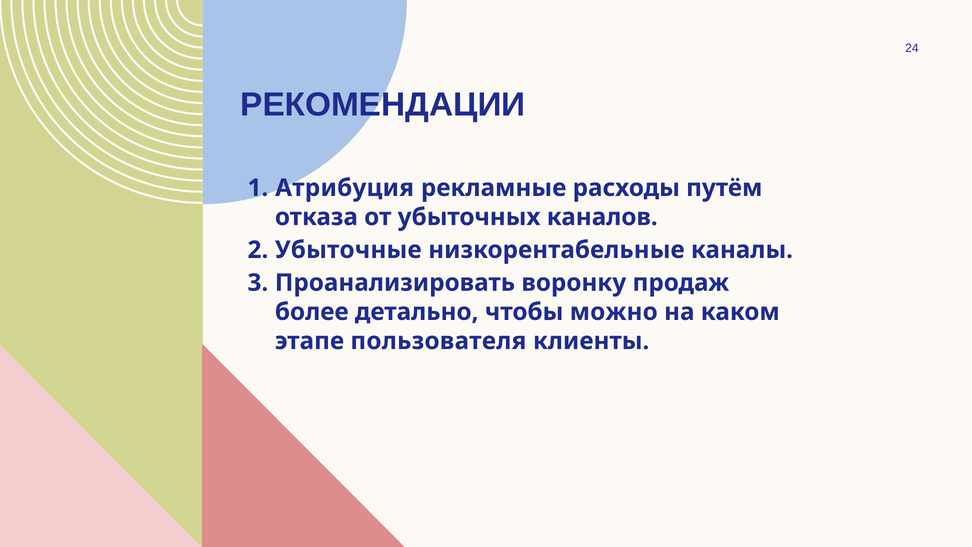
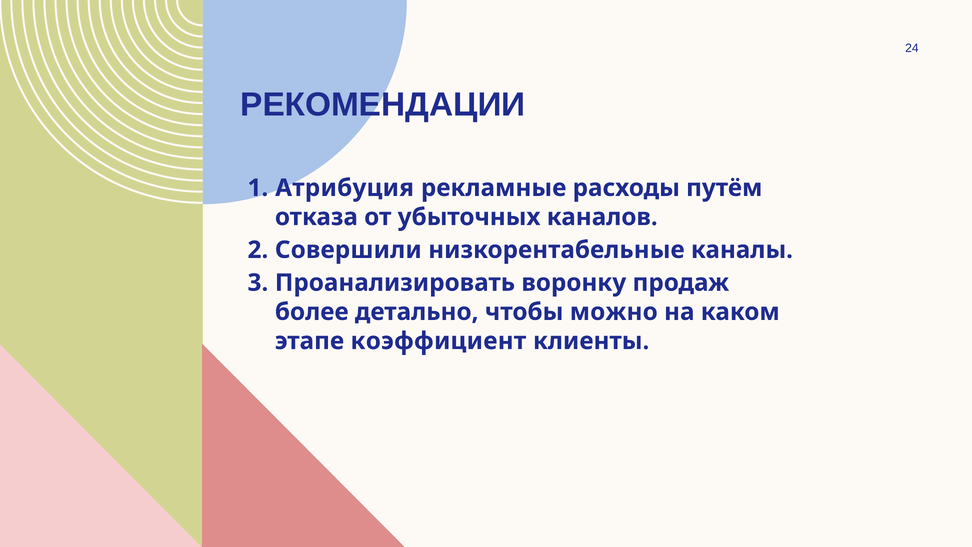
Убыточные: Убыточные -> Совершили (348, 250)
пользователя: пользователя -> коэффициент (438, 341)
